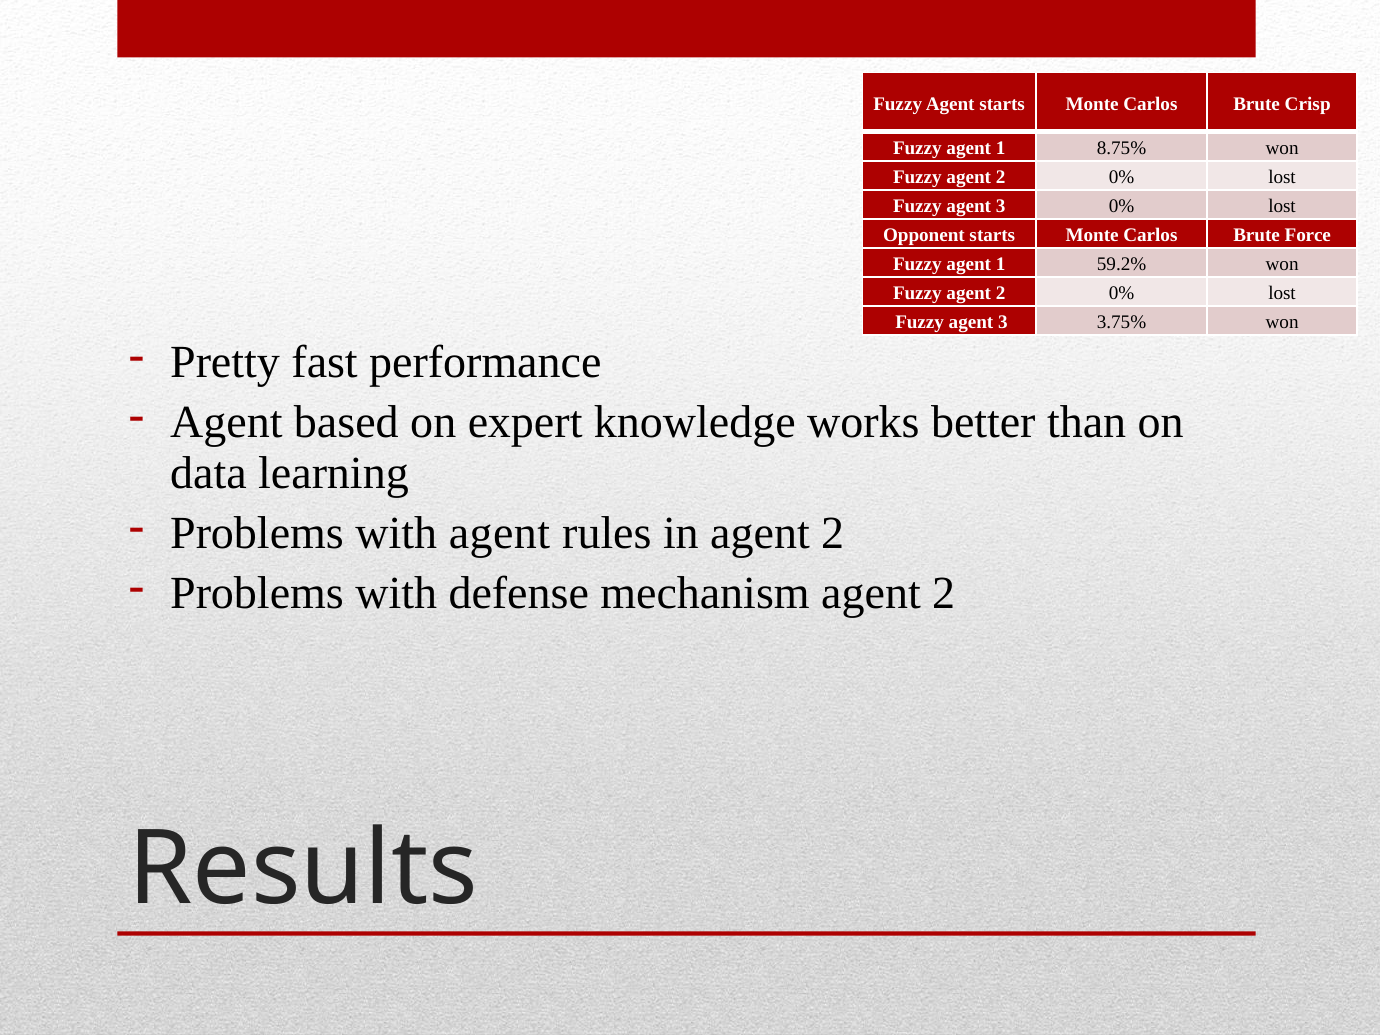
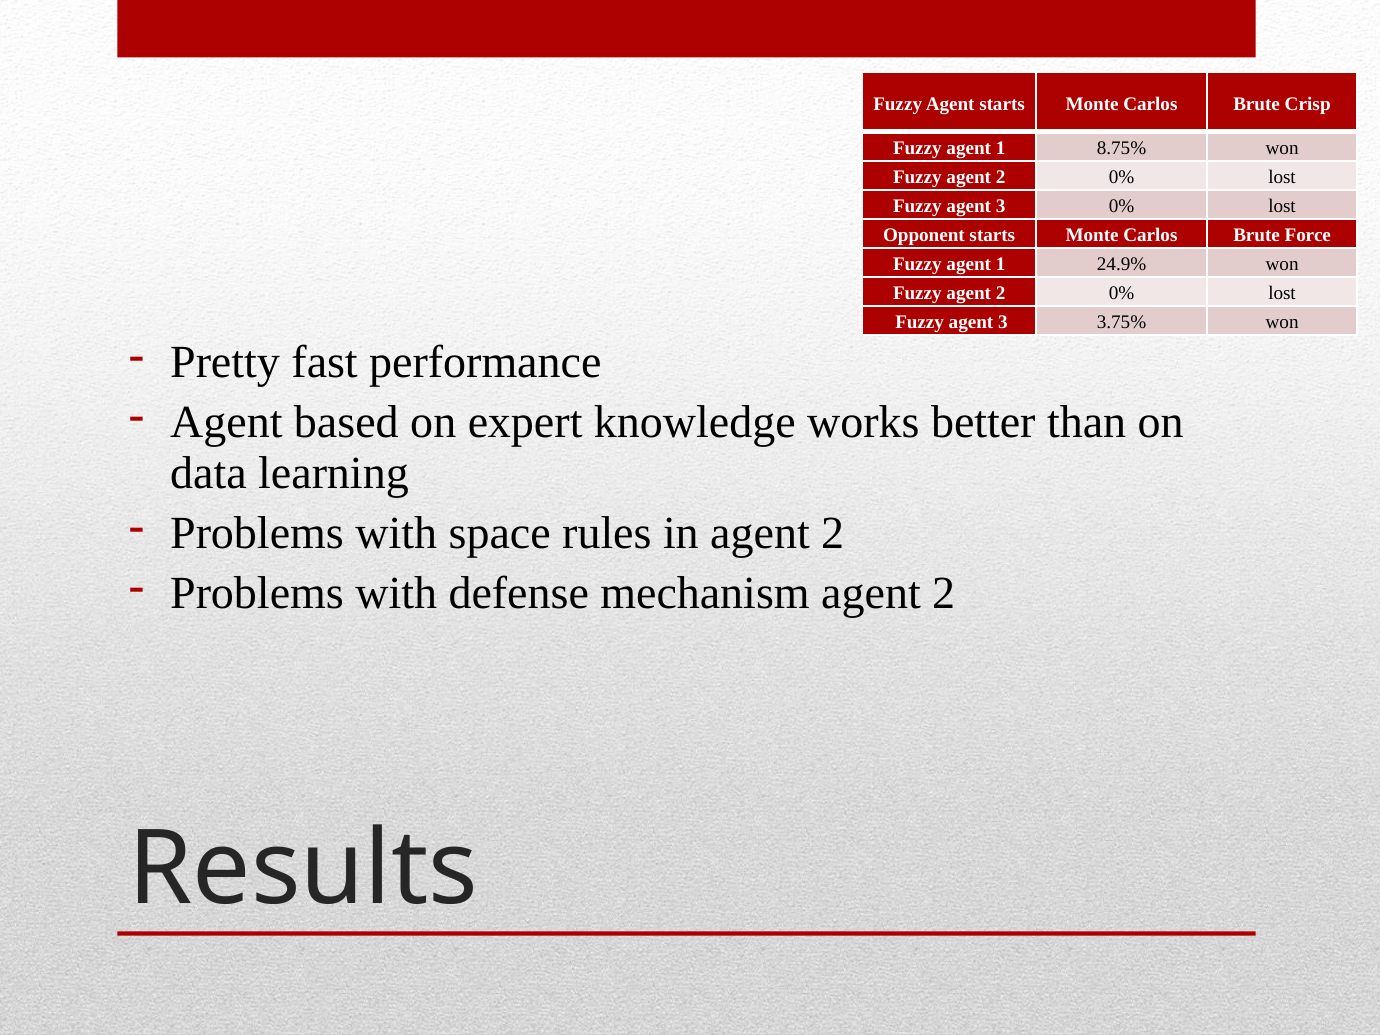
59.2%: 59.2% -> 24.9% (1122, 264)
with agent: agent -> space (500, 533)
